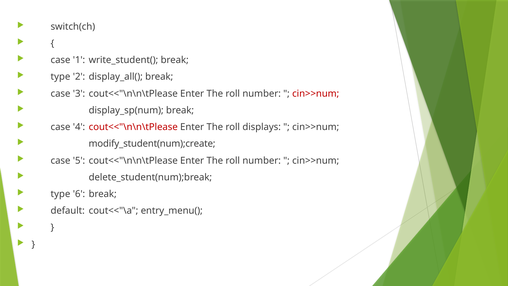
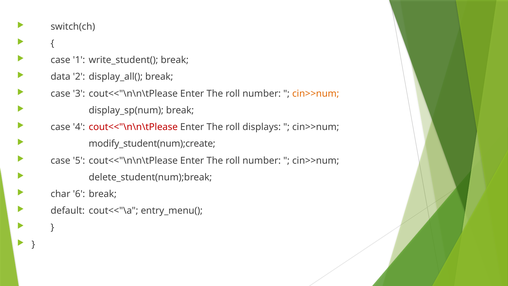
type: type -> data (61, 77)
cin>>num colour: red -> orange (316, 93)
type: type -> char (60, 194)
